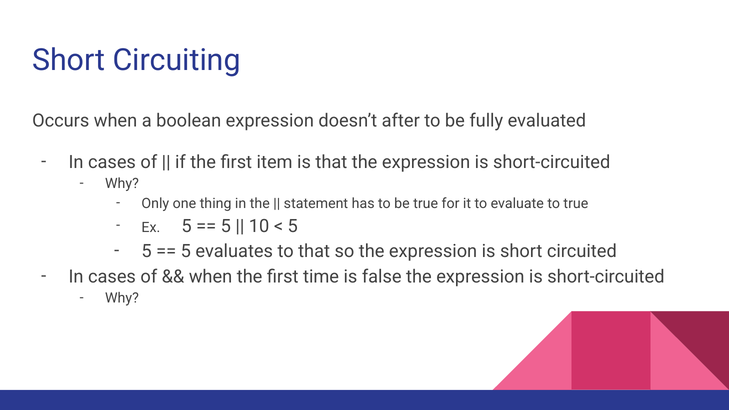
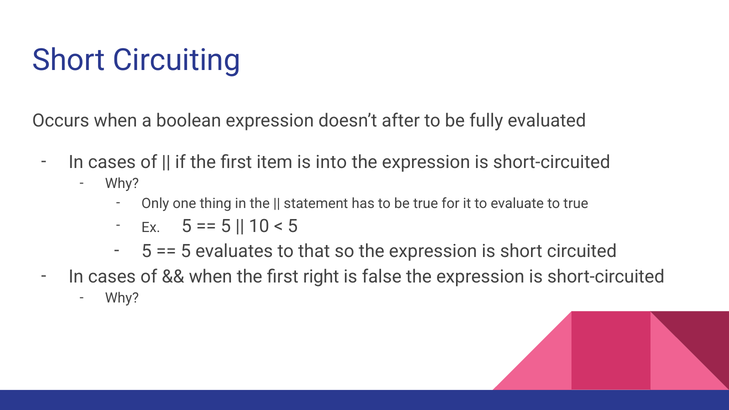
is that: that -> into (331, 162)
time: time -> right (321, 277)
